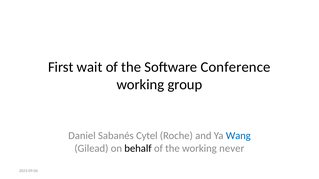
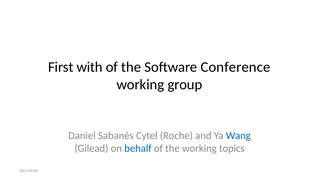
wait: wait -> with (90, 67)
behalf colour: black -> blue (138, 149)
never: never -> topics (232, 149)
